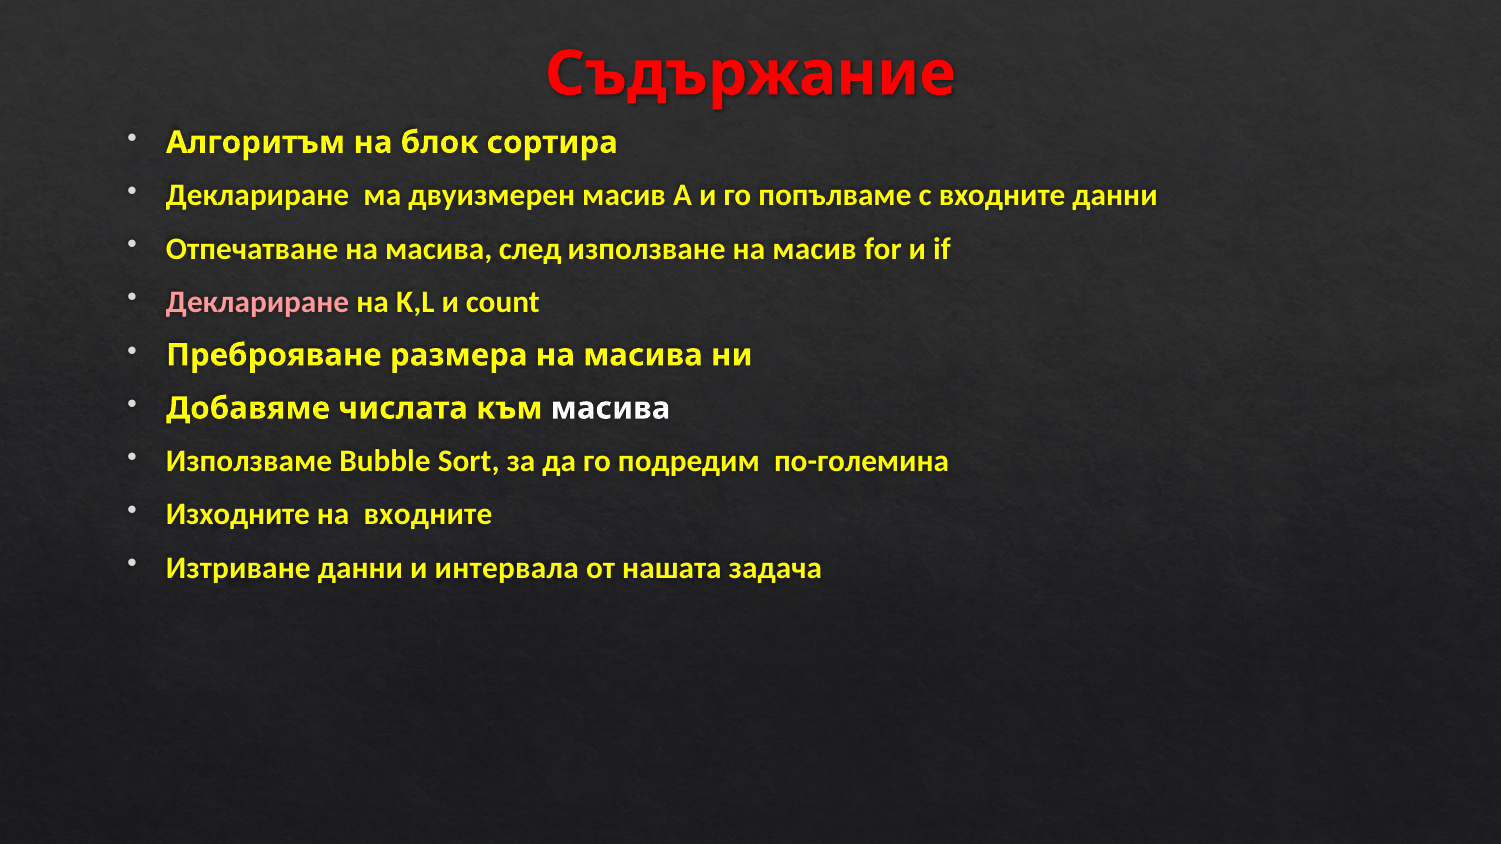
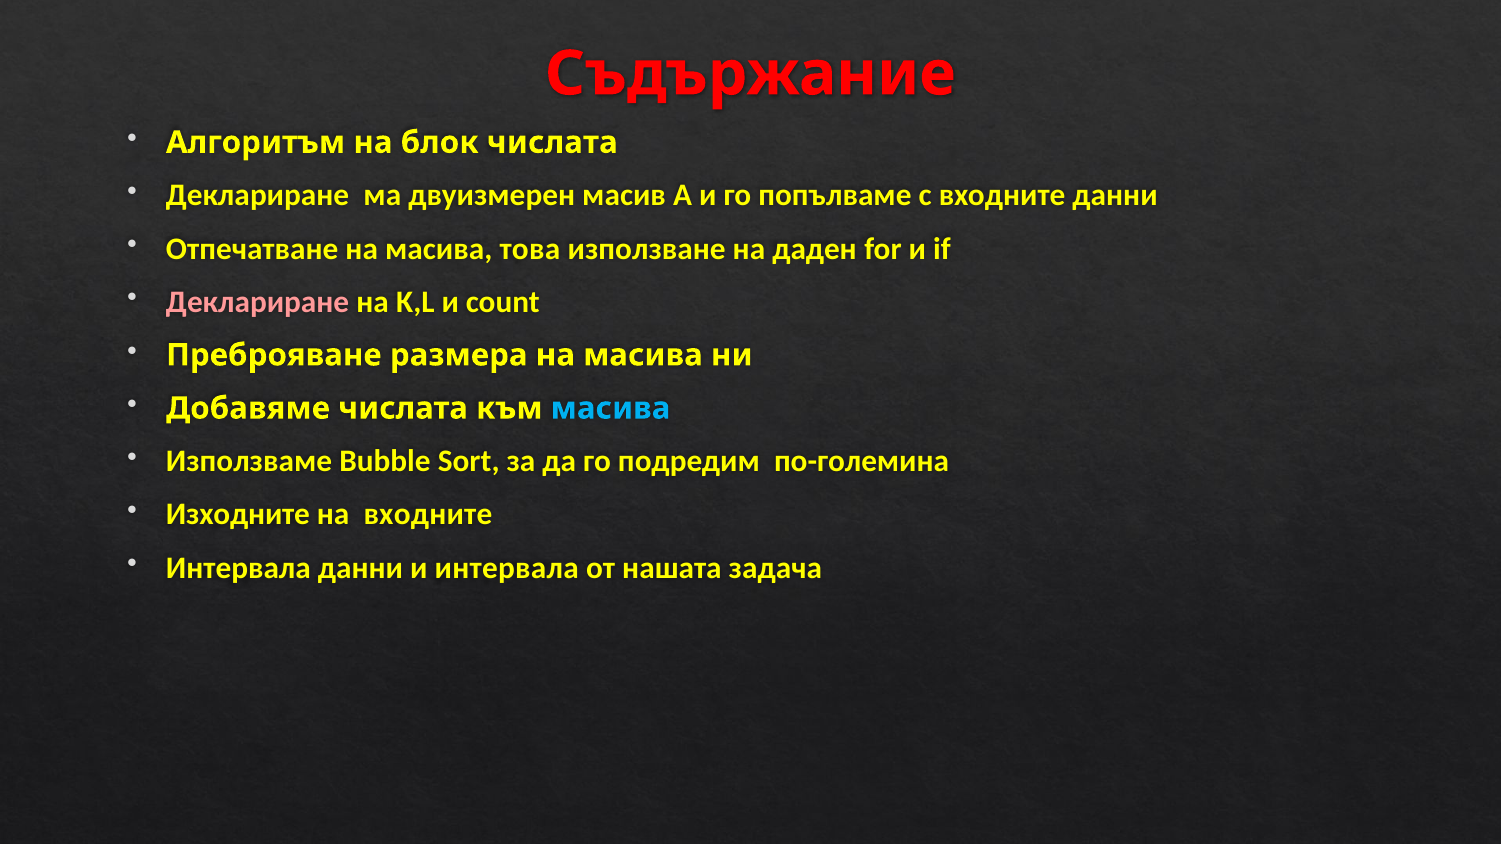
блок сортира: сортира -> числата (552, 143)
след: след -> това (530, 249)
на масив: масив -> даден (815, 249)
масива colour: white -> light blue (611, 408)
Изтриване: Изтриване -> Интервала (238, 568)
